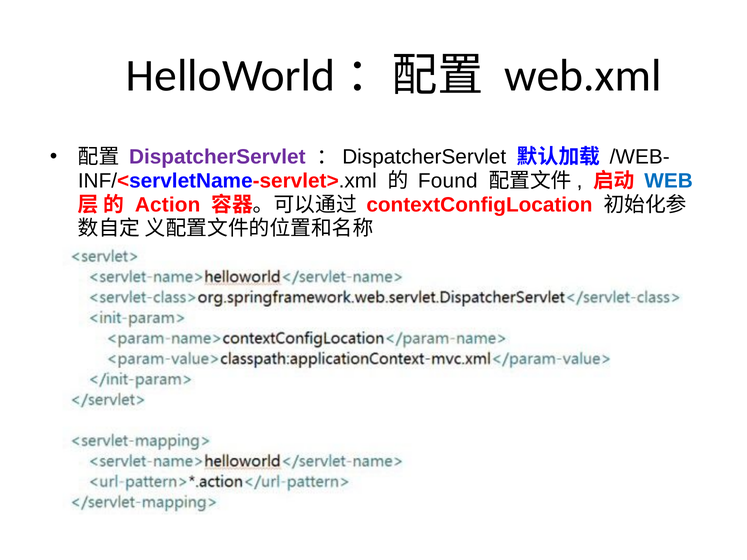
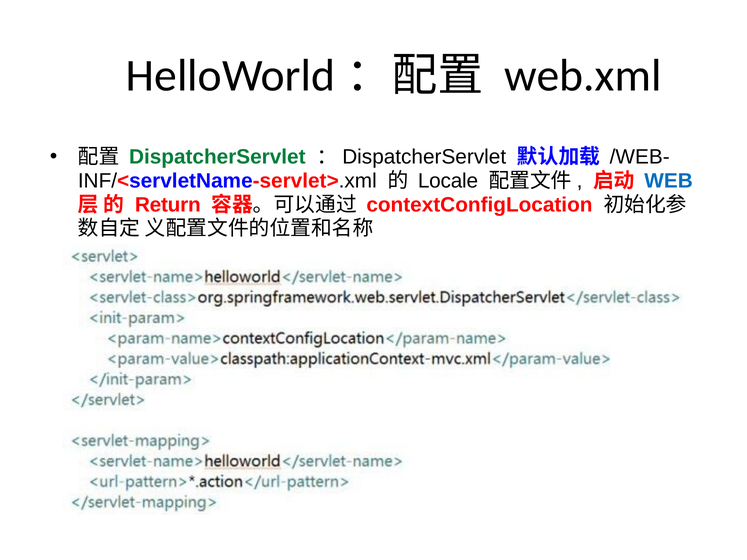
DispatcherServlet colour: purple -> green (217, 157)
Found: Found -> Locale (448, 181)
Action: Action -> Return (168, 205)
